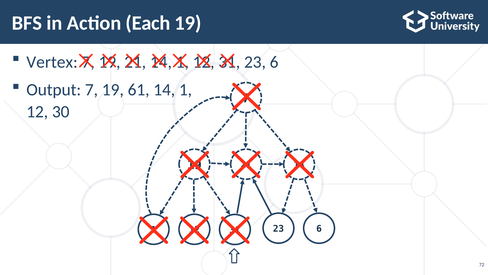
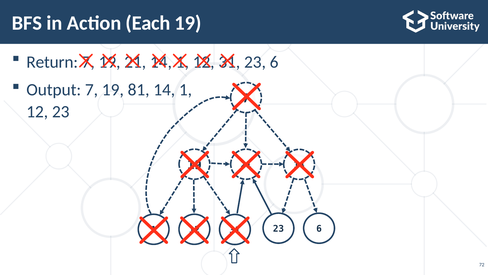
Vertex: Vertex -> Return (52, 62)
61: 61 -> 81 (139, 90)
12 30: 30 -> 23 (61, 112)
